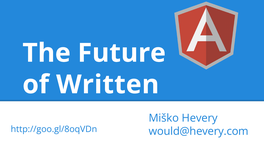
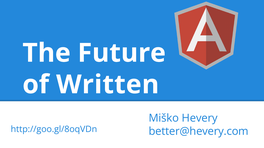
would@hevery.com: would@hevery.com -> better@hevery.com (199, 132)
